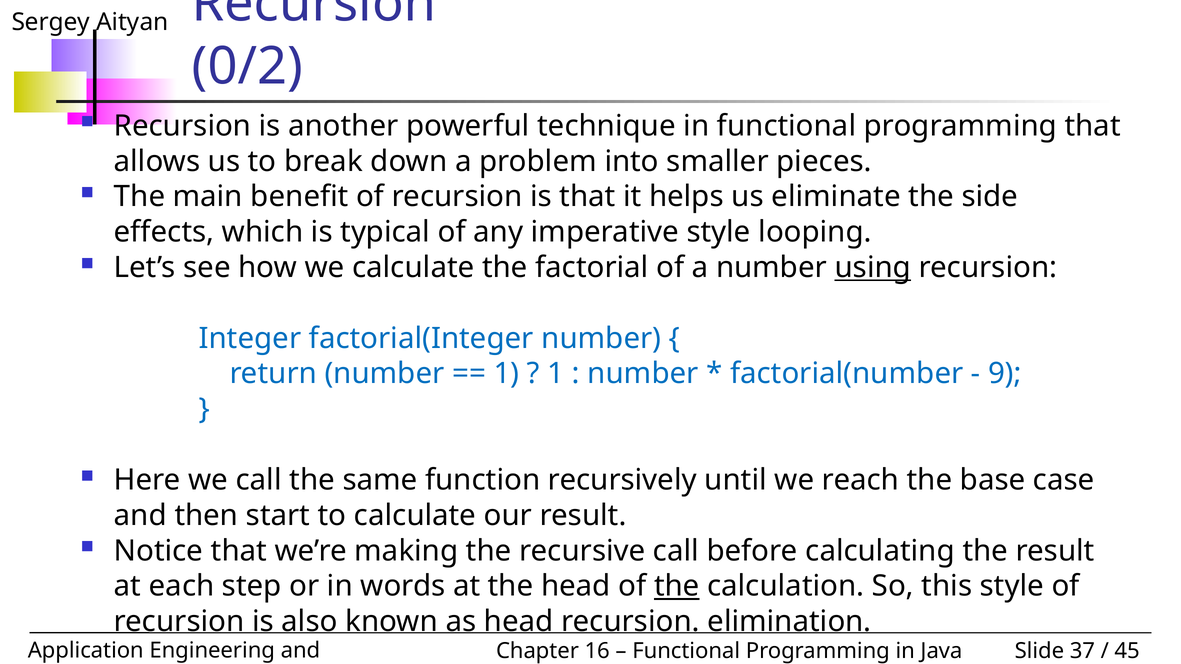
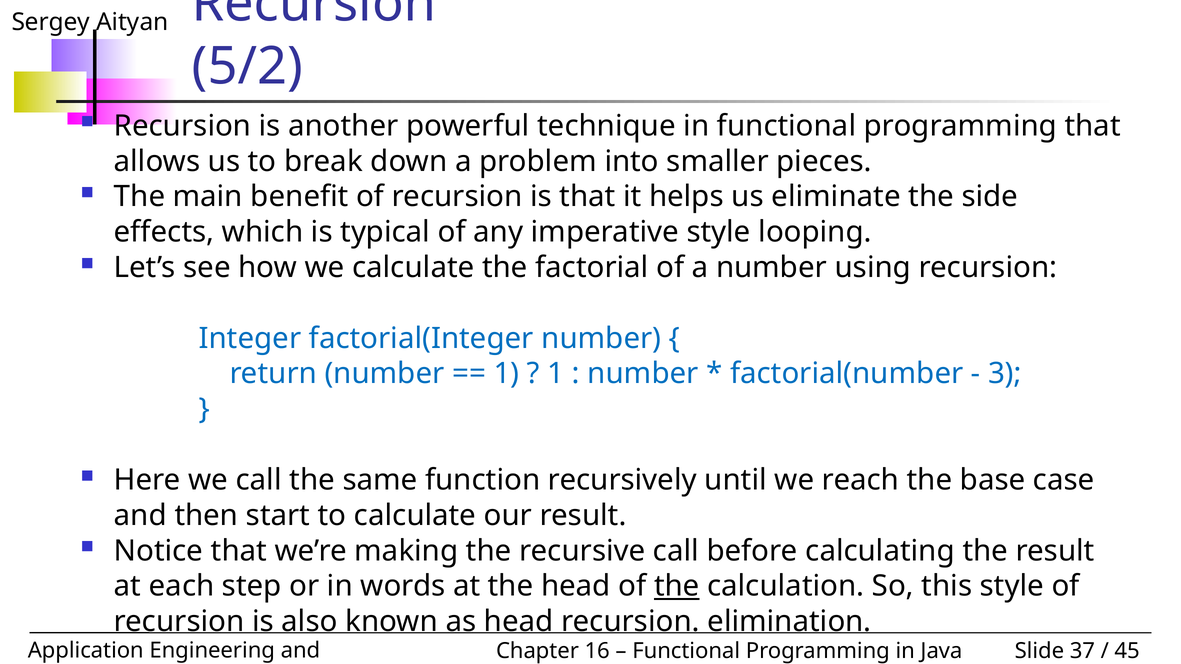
0/2: 0/2 -> 5/2 (247, 67)
using underline: present -> none (873, 268)
9: 9 -> 3 (1005, 374)
